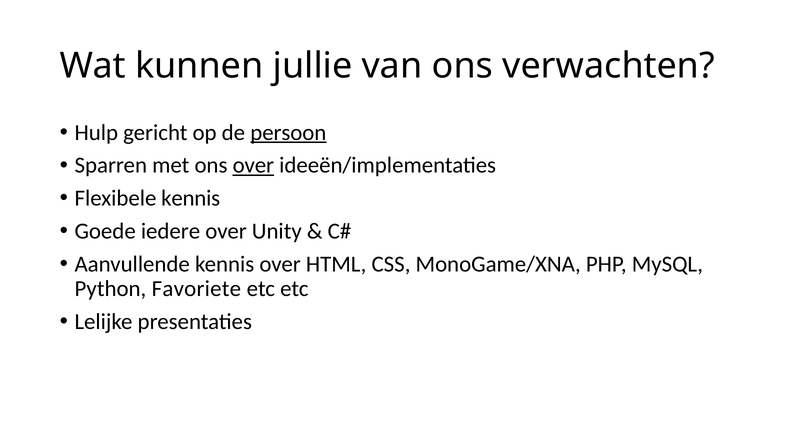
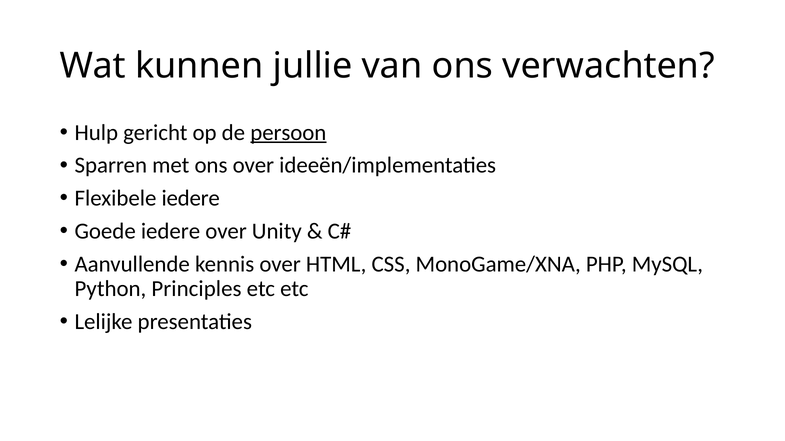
over underline: present -> none (253, 166)
Flexibele kennis: kennis -> iedere (191, 199)
Favoriete: Favoriete -> Principles (196, 289)
